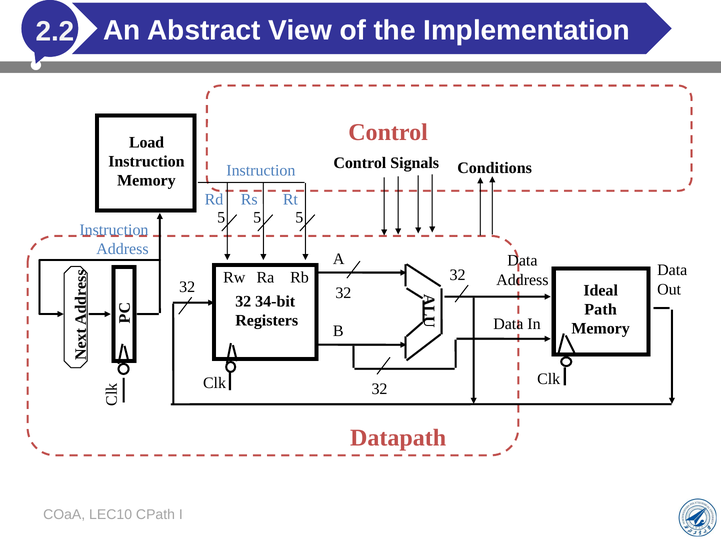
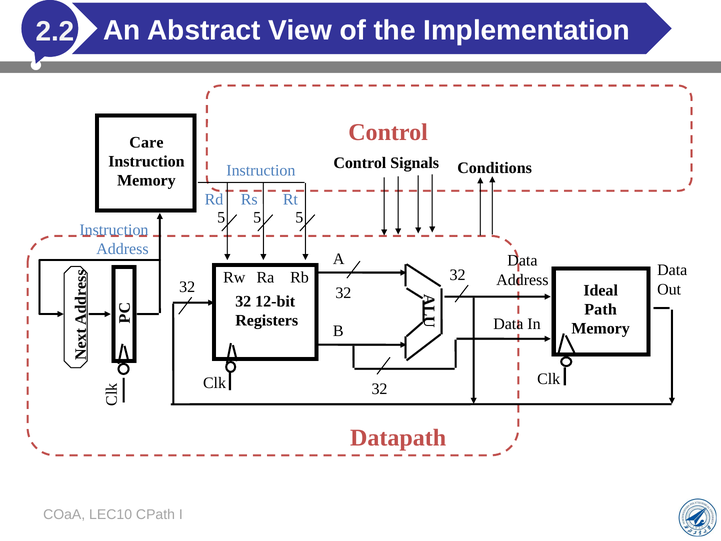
Load: Load -> Care (146, 142)
34-bit: 34-bit -> 12-bit (275, 301)
